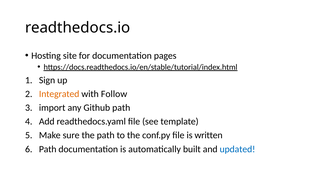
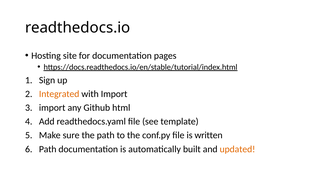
with Follow: Follow -> Import (114, 94)
Github path: path -> html (121, 108)
updated colour: blue -> orange (237, 149)
